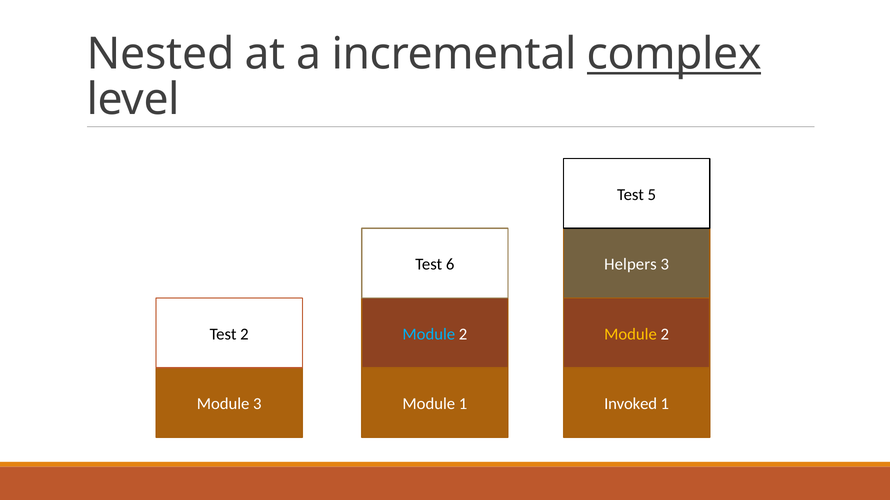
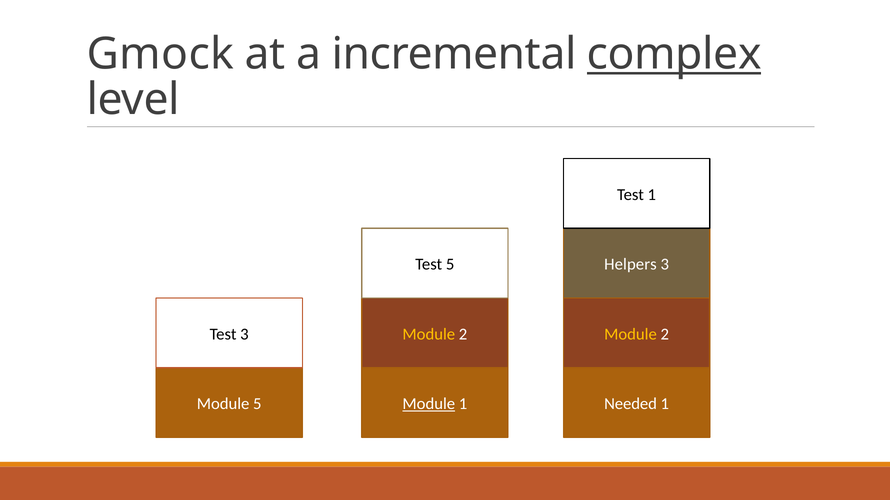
Nested: Nested -> Gmock (160, 54)
Test 5: 5 -> 1 (652, 195)
Test 6: 6 -> 5 (450, 265)
Test 2: 2 -> 3 (244, 334)
Module colour: light blue -> yellow (429, 334)
Module 3: 3 -> 5 (257, 404)
Module underline: none -> present (429, 404)
Invoked: Invoked -> Needed (631, 404)
